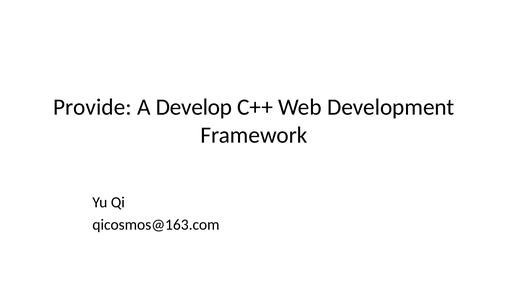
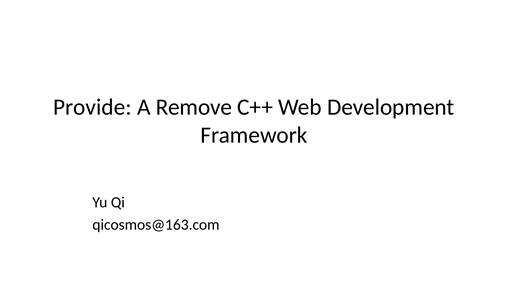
Develop: Develop -> Remove (194, 107)
